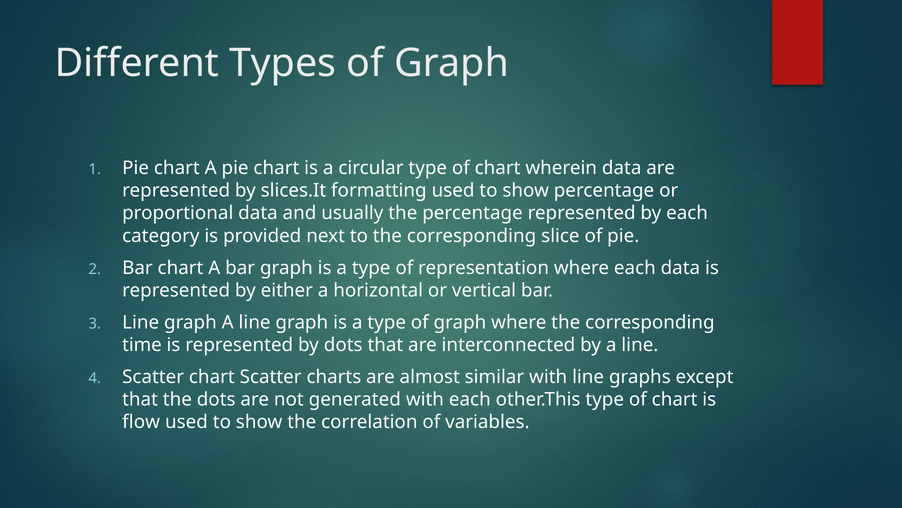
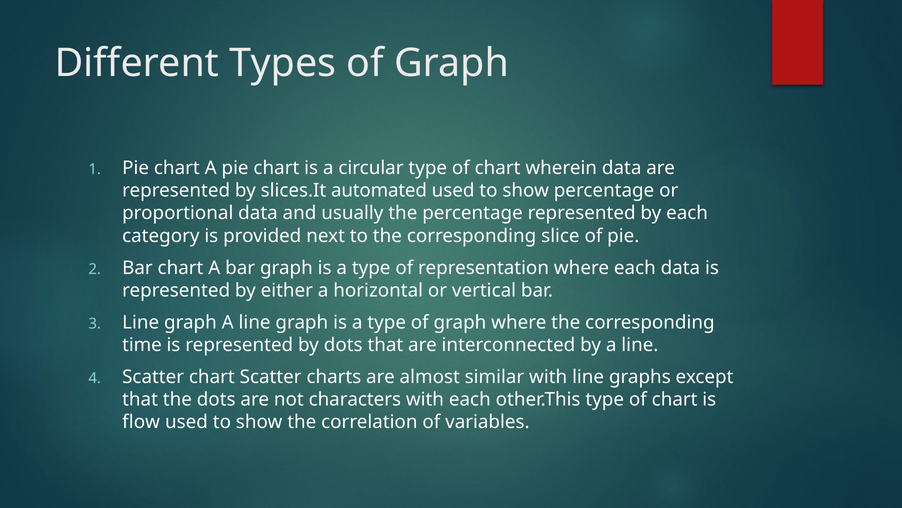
formatting: formatting -> automated (379, 190)
generated: generated -> characters (355, 399)
